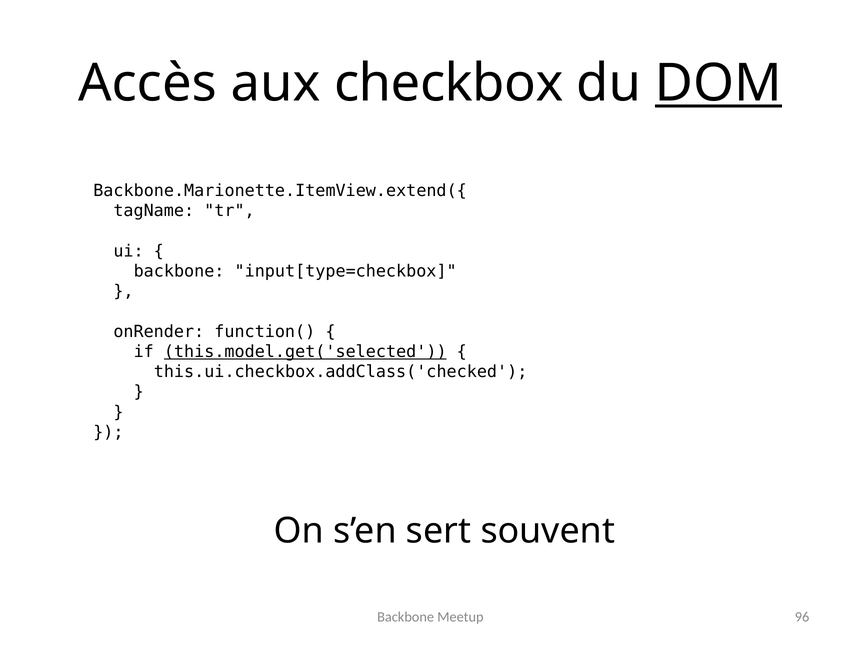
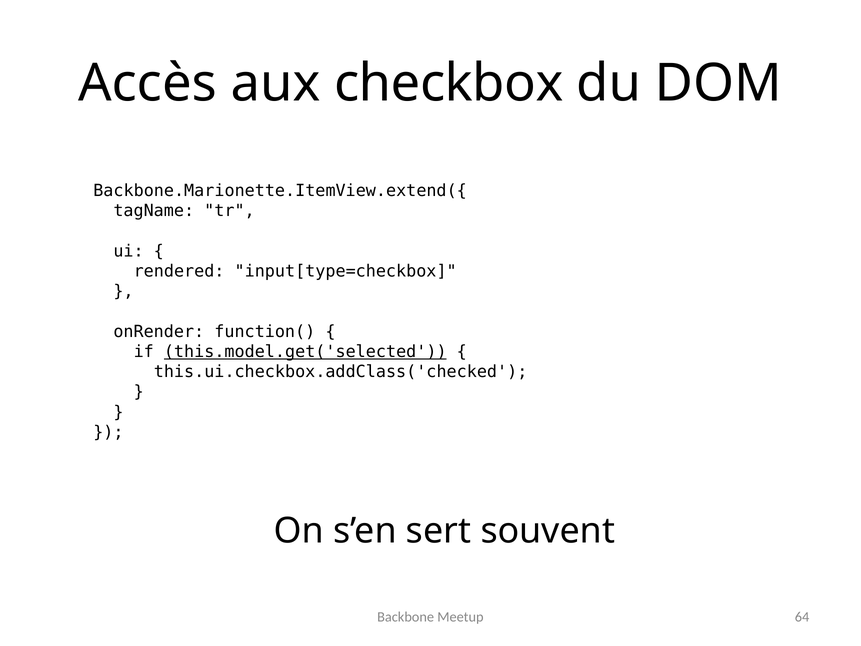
DOM underline: present -> none (719, 83)
backbone: backbone -> rendered (179, 271)
96: 96 -> 64 (802, 617)
